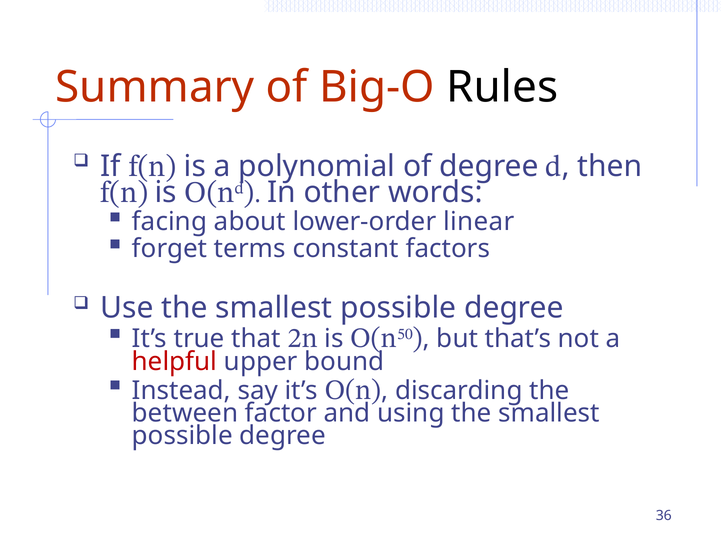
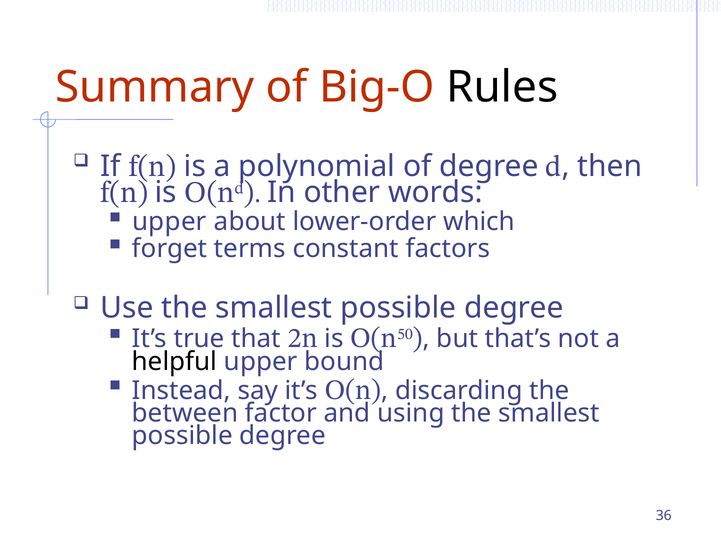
facing: facing -> upper (169, 222)
linear: linear -> which (479, 222)
helpful colour: red -> black (175, 361)
